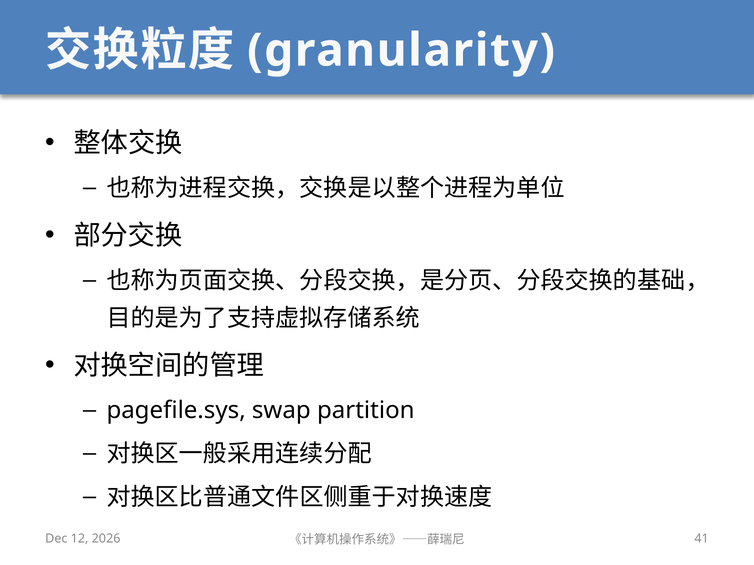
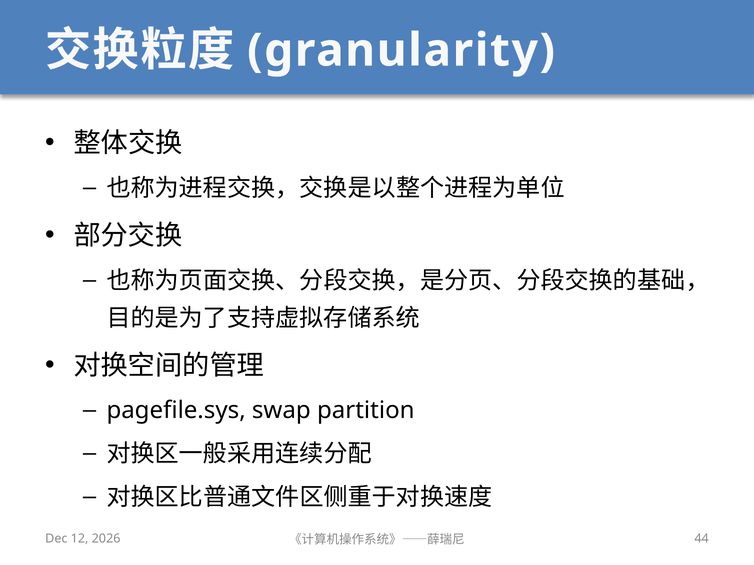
41: 41 -> 44 (702, 539)
